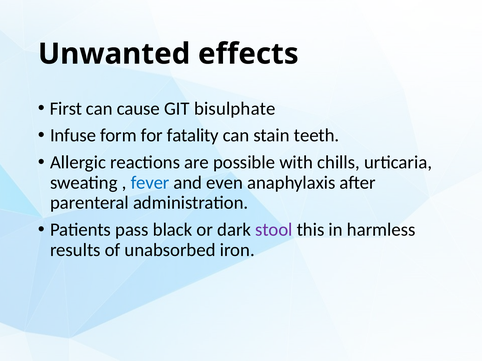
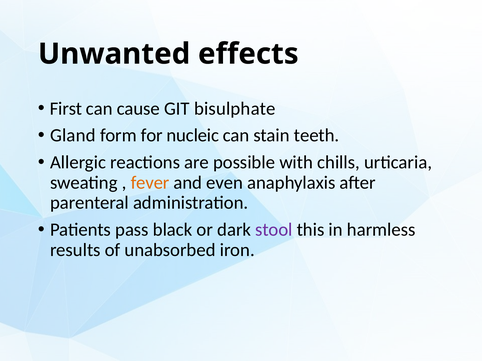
Infuse: Infuse -> Gland (73, 136)
fatality: fatality -> nucleic (193, 136)
fever colour: blue -> orange (150, 183)
